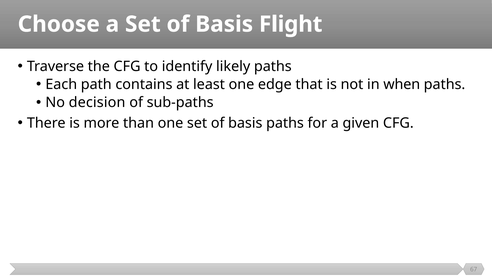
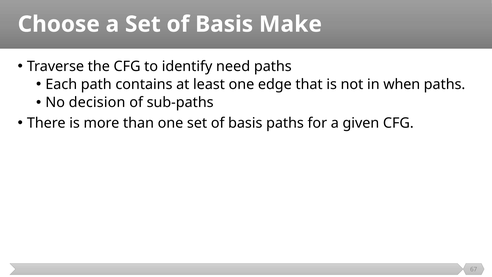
Flight: Flight -> Make (290, 24)
likely: likely -> need (233, 66)
